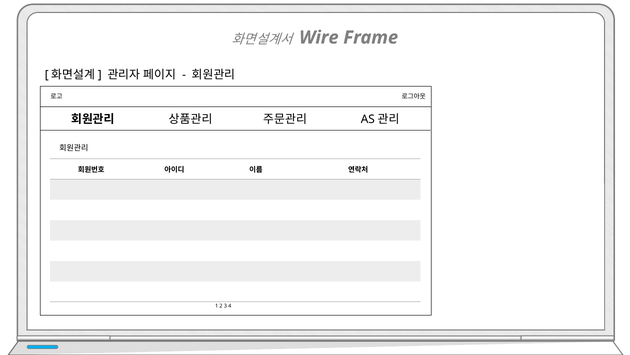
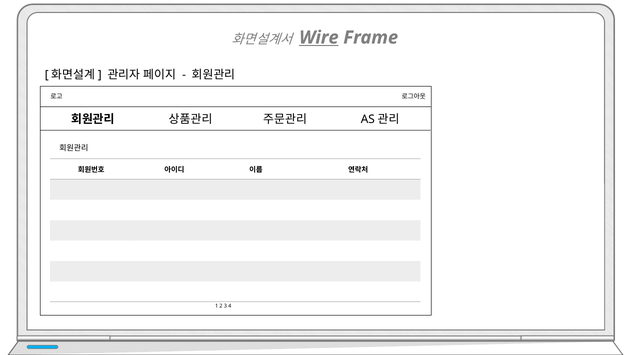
Wire underline: none -> present (319, 37)
